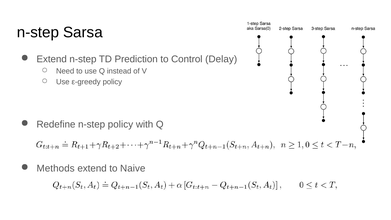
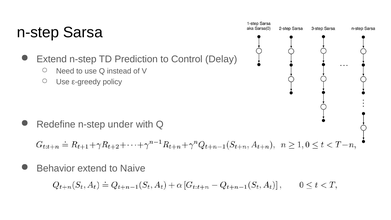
n-step policy: policy -> under (120, 124)
Methods: Methods -> Behavior (56, 168)
